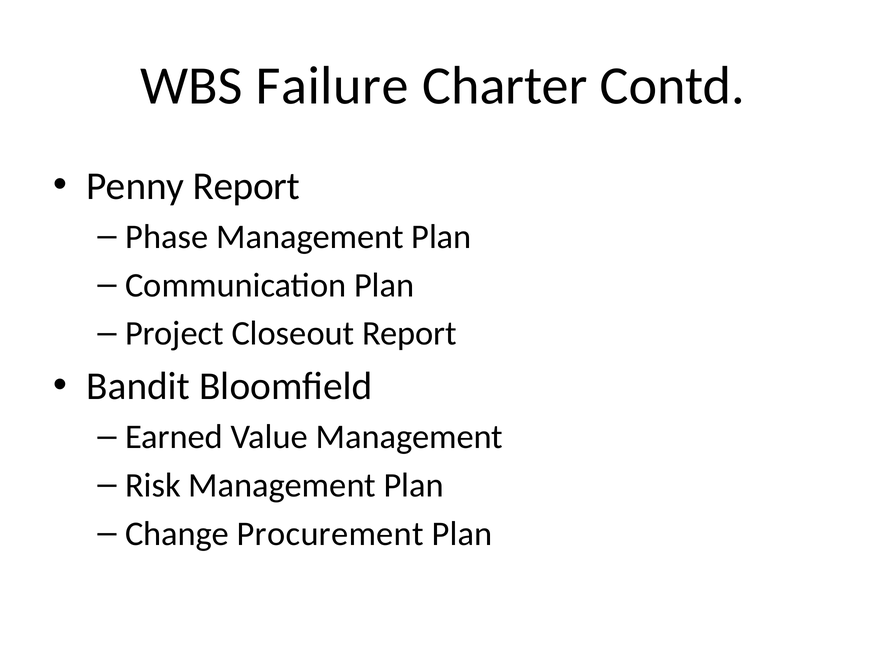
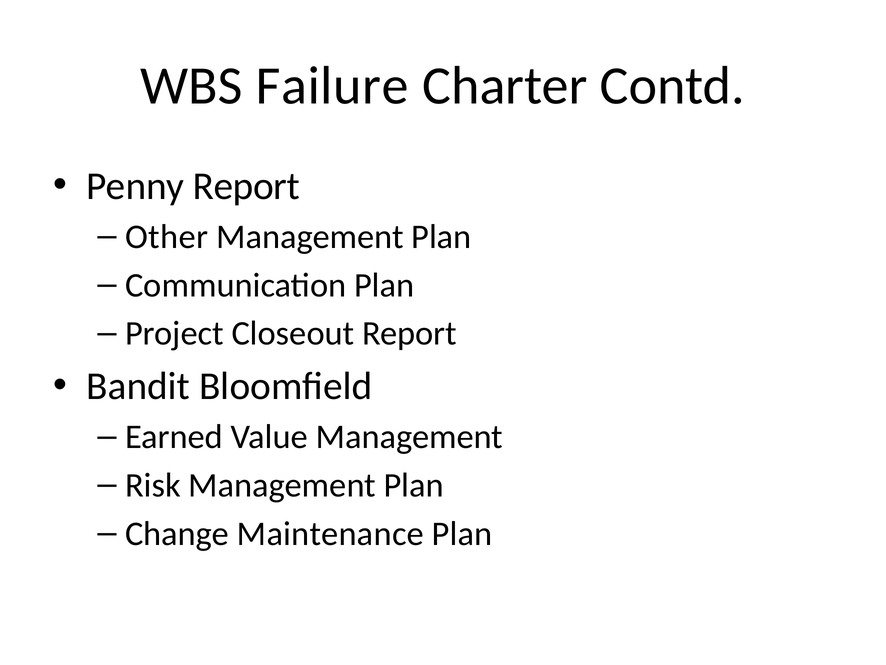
Phase: Phase -> Other (167, 237)
Procurement: Procurement -> Maintenance (330, 533)
